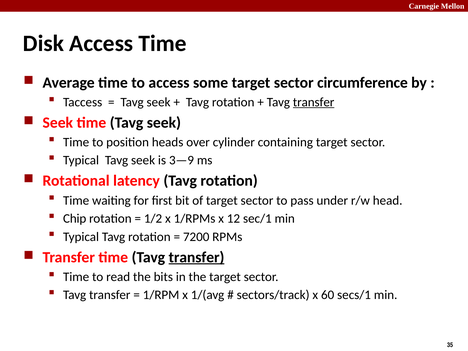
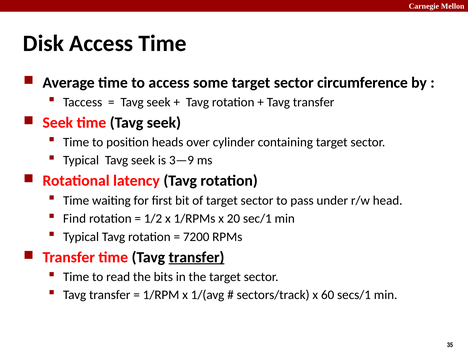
transfer underline: present -> none (314, 102)
Chip: Chip -> Find (75, 219)
12: 12 -> 20 (233, 219)
